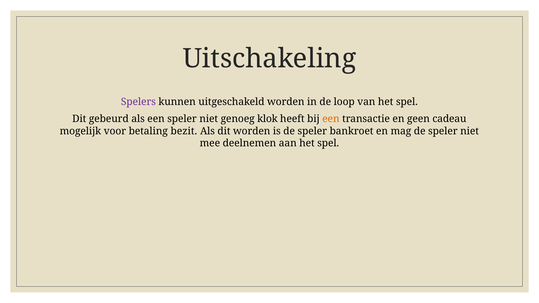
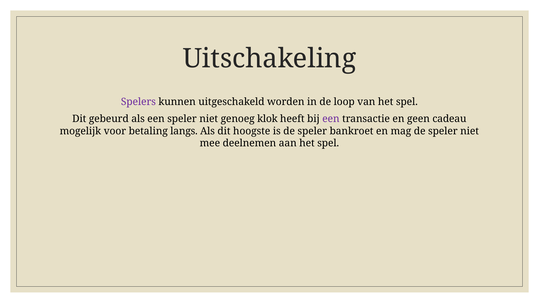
een colour: orange -> purple (331, 119)
bezit: bezit -> langs (184, 131)
dit worden: worden -> hoogste (252, 131)
